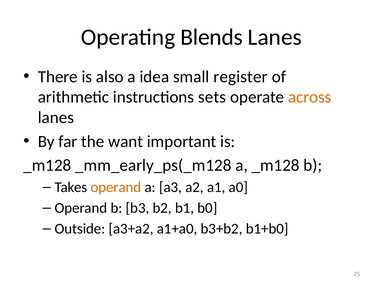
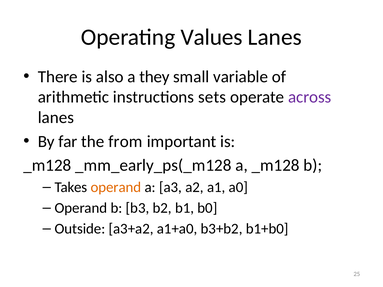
Blends: Blends -> Values (212, 37)
idea: idea -> they (154, 77)
register: register -> variable (241, 77)
across colour: orange -> purple (310, 97)
want: want -> from (125, 142)
